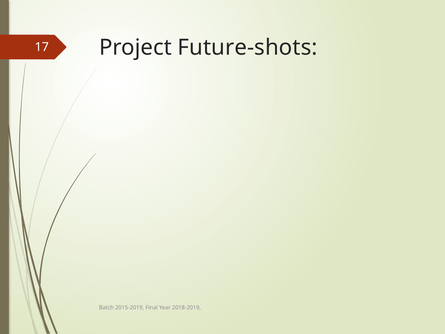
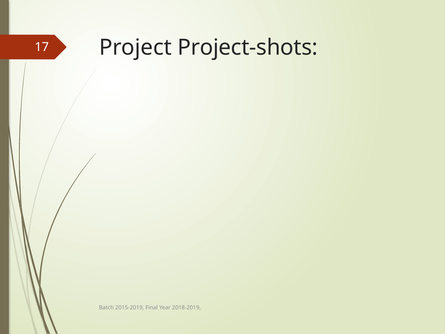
Future-shots: Future-shots -> Project-shots (248, 48)
